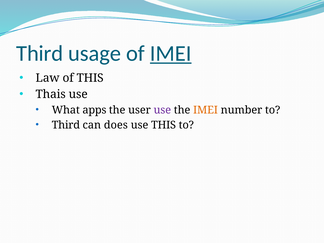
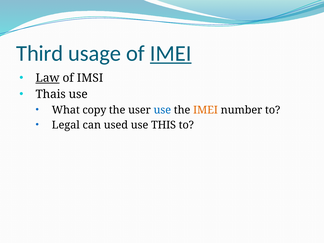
Law underline: none -> present (48, 78)
of THIS: THIS -> IMSI (90, 78)
apps: apps -> copy (94, 110)
use colour: purple -> blue (162, 110)
Third: Third -> Legal (66, 125)
does: does -> used (116, 125)
